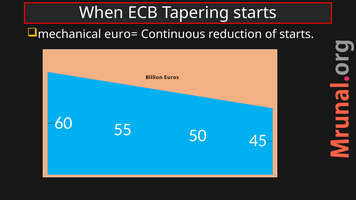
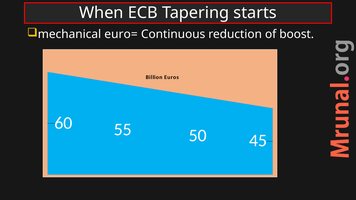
of starts: starts -> boost (297, 34)
